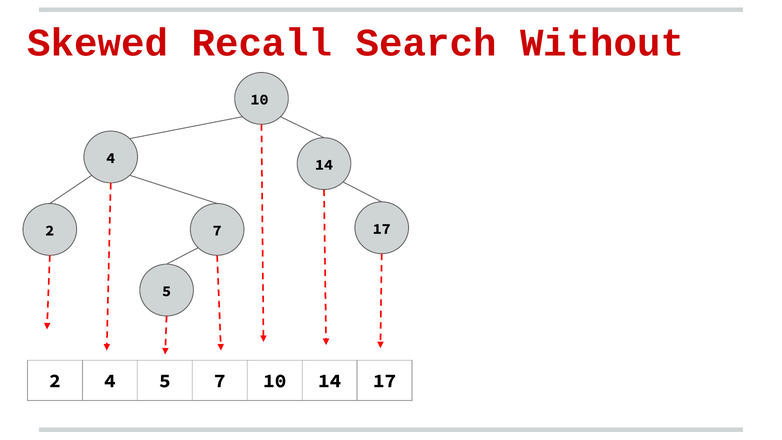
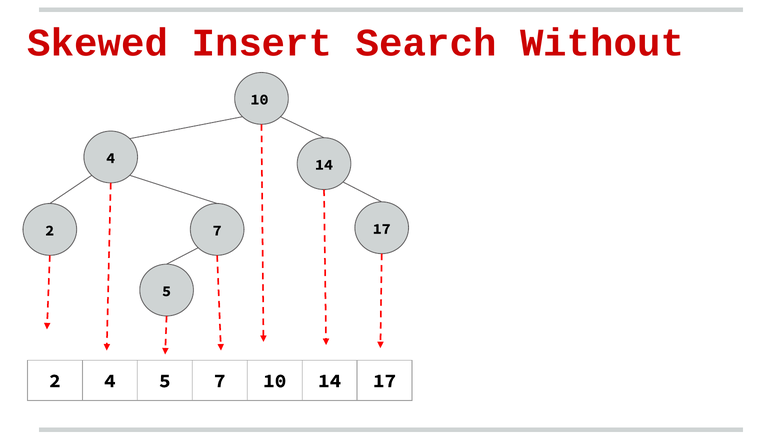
Recall: Recall -> Insert (262, 43)
